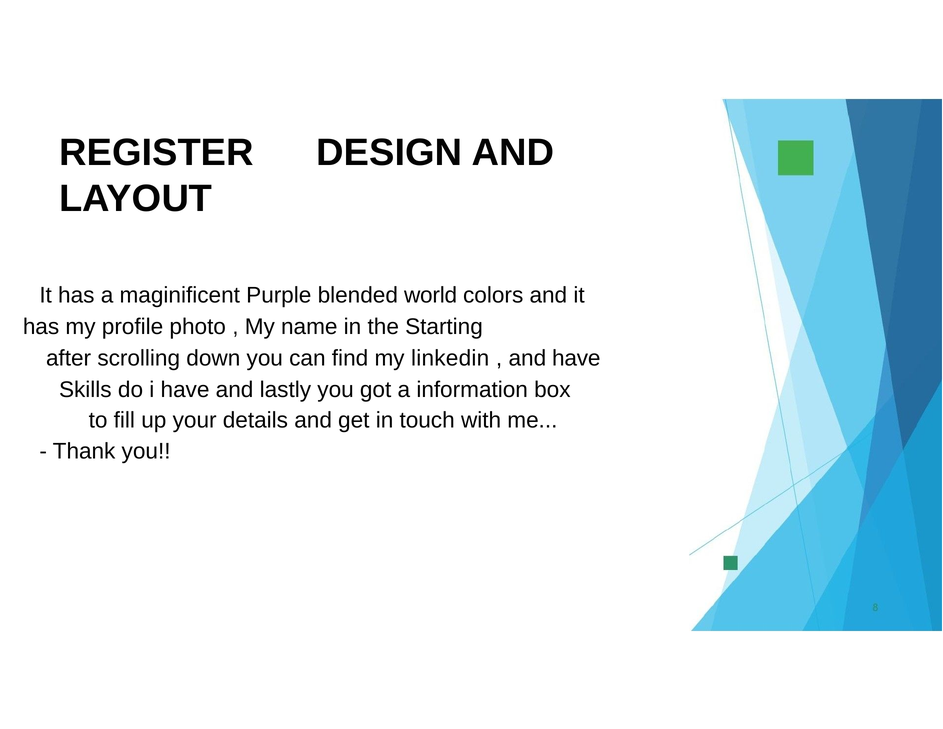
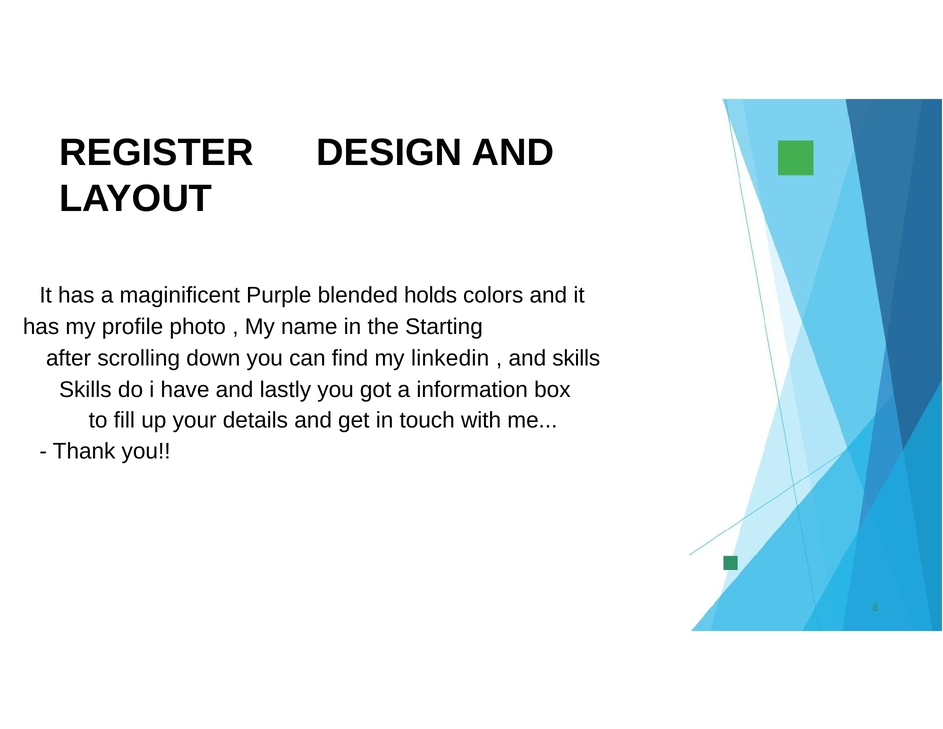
world: world -> holds (431, 295)
and have: have -> skills (576, 358)
